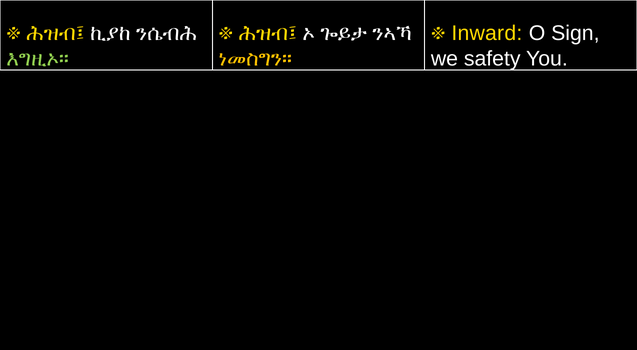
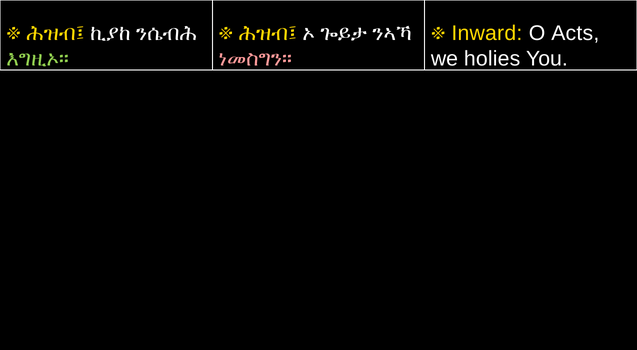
Sign: Sign -> Acts (575, 33)
safety: safety -> holies (492, 59)
ነመስግን። colour: yellow -> pink (255, 59)
